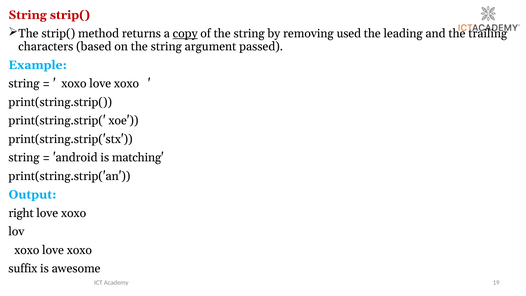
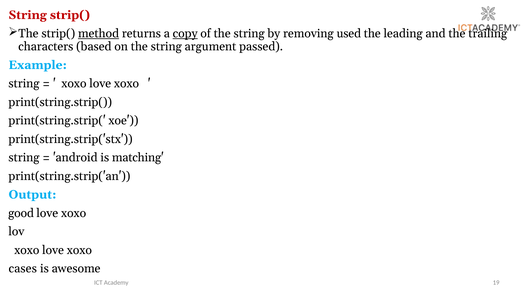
method underline: none -> present (99, 33)
right: right -> good (21, 213)
suffix: suffix -> cases (23, 268)
